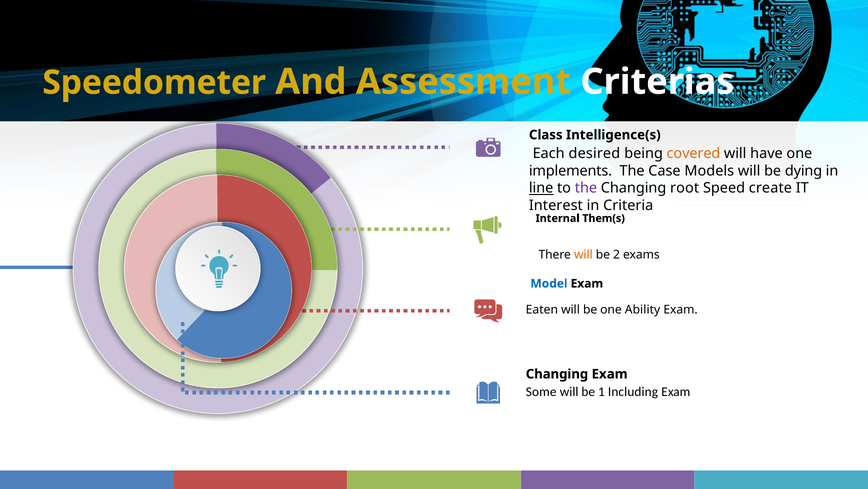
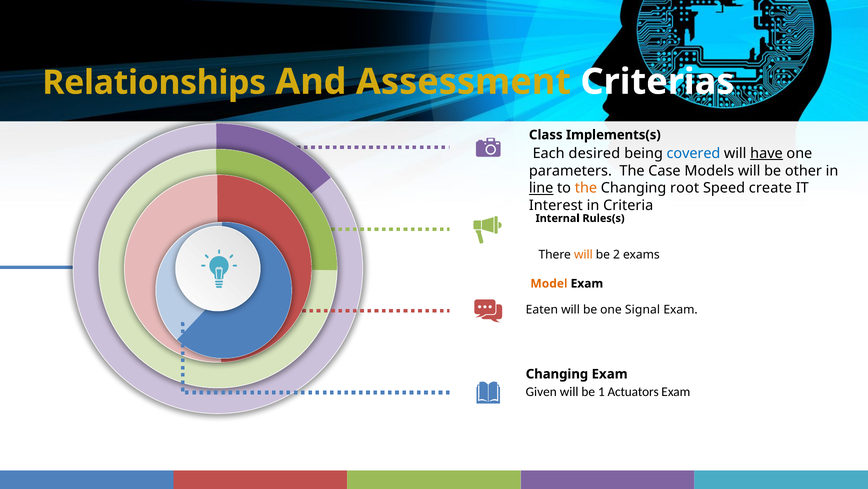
Speedometer: Speedometer -> Relationships (154, 82)
Intelligence(s: Intelligence(s -> Implements(s (613, 135)
covered colour: orange -> blue (693, 153)
have underline: none -> present (766, 153)
implements: implements -> parameters (570, 171)
dying: dying -> other (803, 171)
the colour: purple -> orange (586, 188)
Them(s: Them(s -> Rules(s (604, 218)
Model colour: blue -> orange (549, 283)
Ability: Ability -> Signal (643, 309)
Some: Some -> Given (541, 391)
Including: Including -> Actuators (633, 391)
